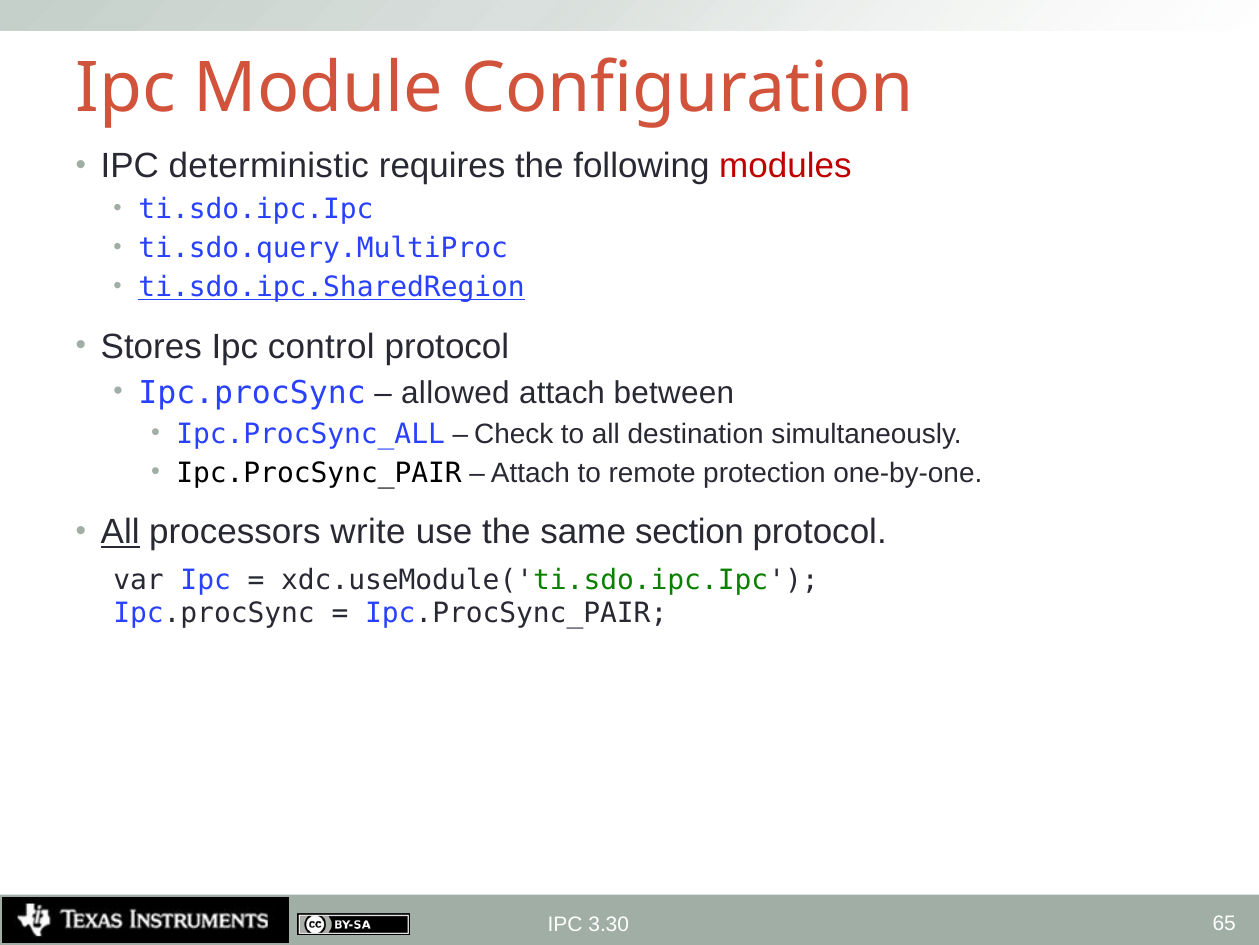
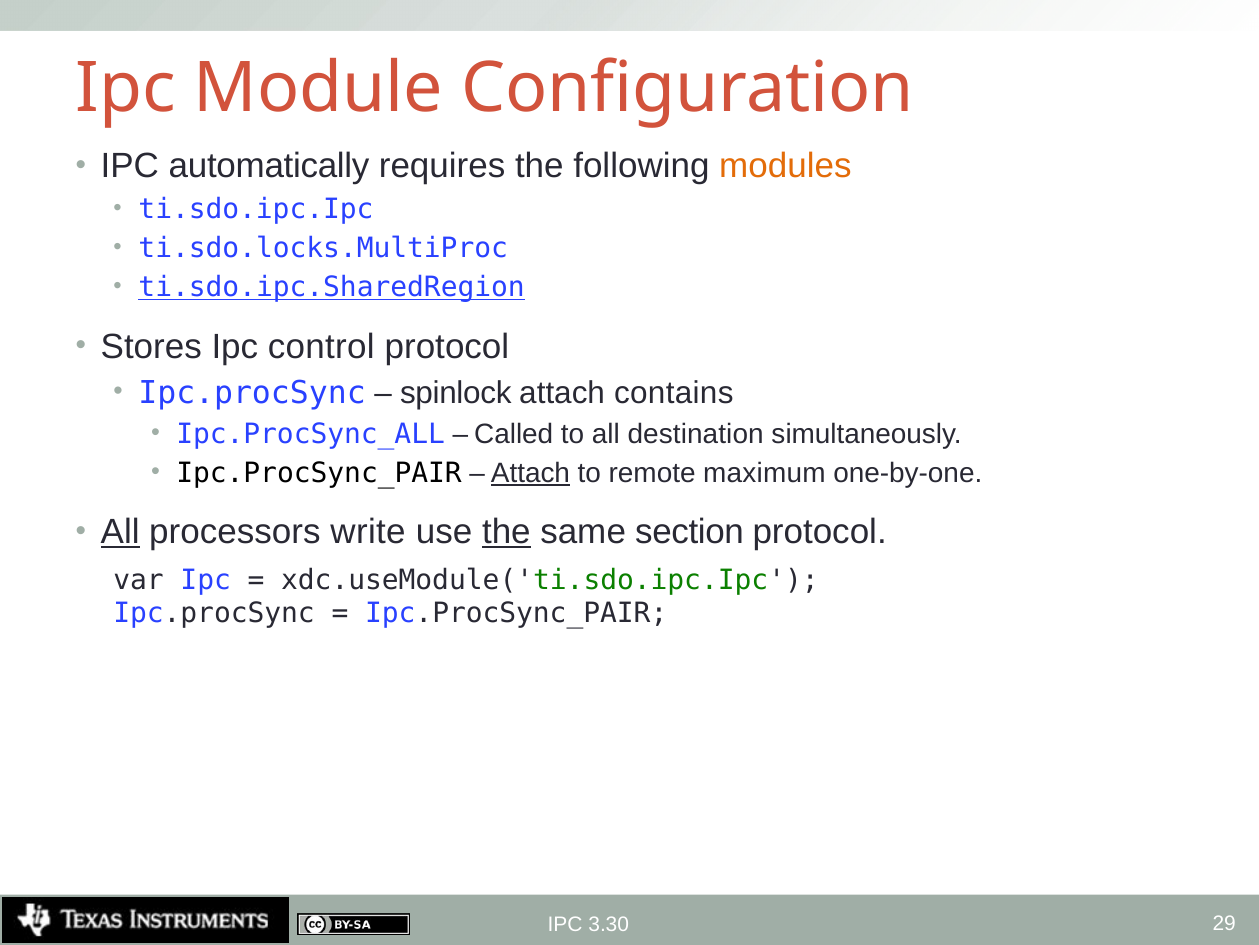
deterministic: deterministic -> automatically (269, 166)
modules colour: red -> orange (785, 166)
ti.sdo.query.MultiProc: ti.sdo.query.MultiProc -> ti.sdo.locks.MultiProc (323, 248)
allowed: allowed -> spinlock (456, 392)
between: between -> contains (674, 392)
Check: Check -> Called (514, 434)
Attach underline: none -> present (531, 473)
protection: protection -> maximum (764, 473)
the underline: none -> present (506, 532)
65: 65 -> 29 (1224, 923)
